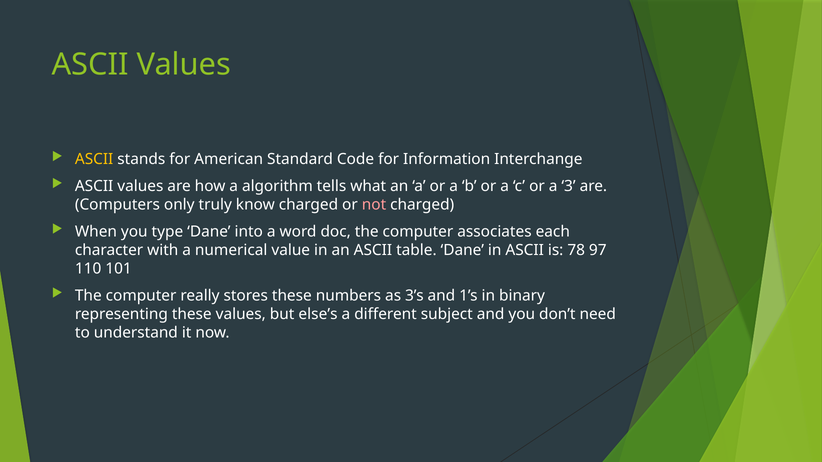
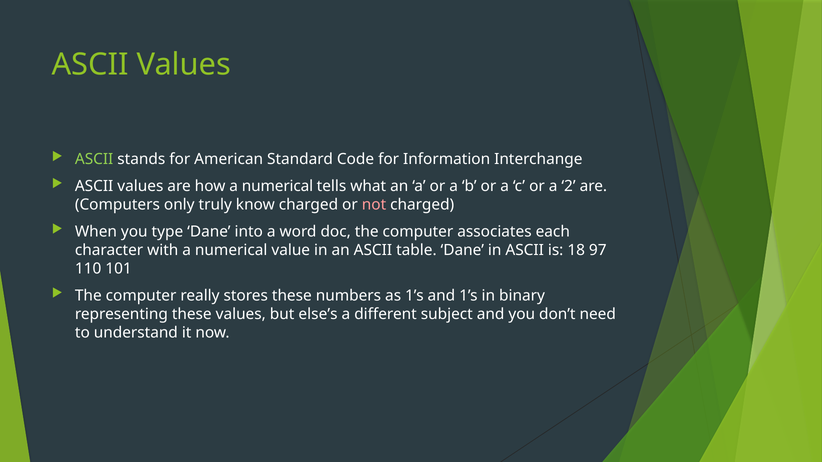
ASCII colour: yellow -> light green (94, 159)
how a algorithm: algorithm -> numerical (277, 186)
3: 3 -> 2 (568, 186)
78: 78 -> 18 (576, 250)
as 3’s: 3’s -> 1’s (414, 296)
